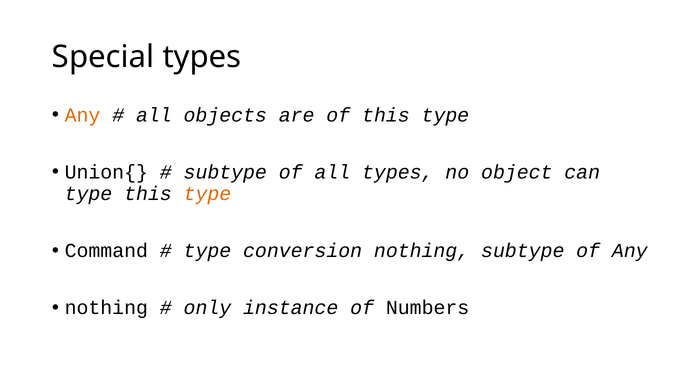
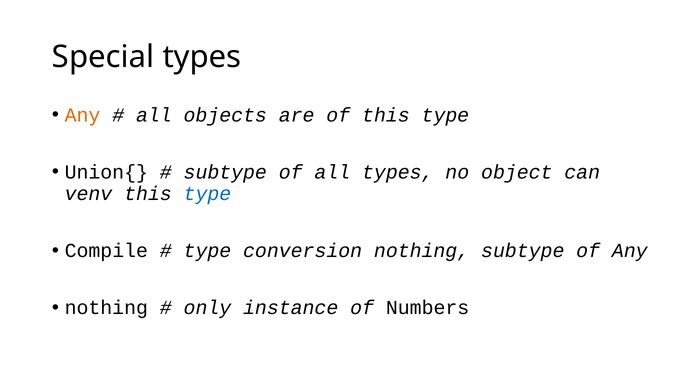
type: type -> venv (88, 194)
type colour: orange -> blue (207, 194)
Command: Command -> Compile (106, 251)
